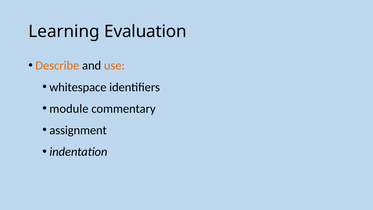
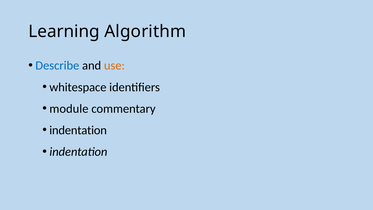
Evaluation: Evaluation -> Algorithm (145, 31)
Describe colour: orange -> blue (57, 66)
assignment: assignment -> indentation (78, 130)
